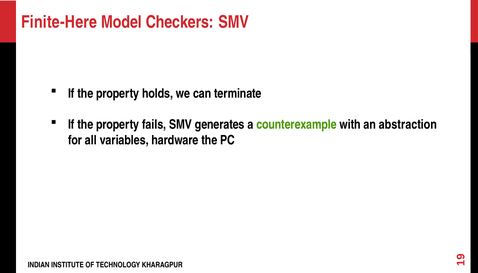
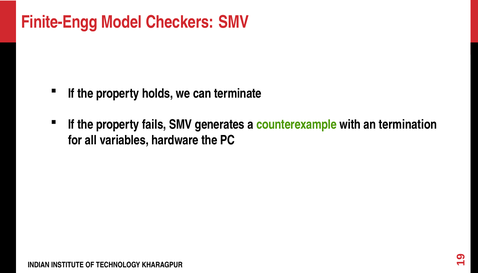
Finite-Here: Finite-Here -> Finite-Engg (59, 22)
abstraction: abstraction -> termination (408, 125)
